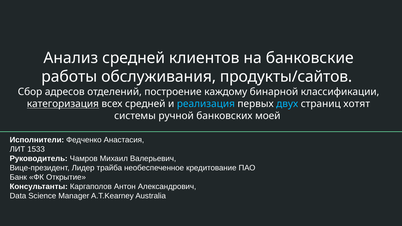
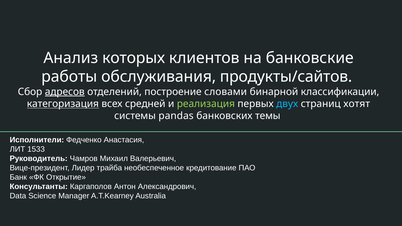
Анализ средней: средней -> которых (134, 58)
адресов underline: none -> present (65, 92)
каждому: каждому -> словами (226, 92)
реализация colour: light blue -> light green (206, 104)
ручной: ручной -> pandas (176, 116)
моей: моей -> темы (268, 116)
